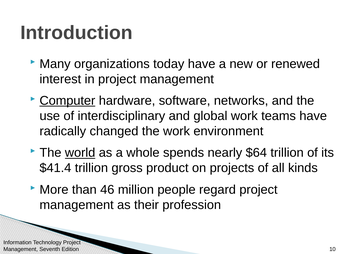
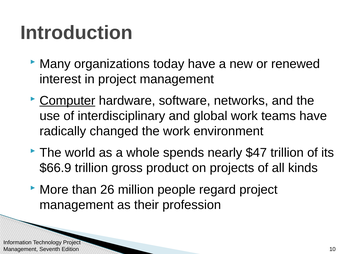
world underline: present -> none (80, 153)
$64: $64 -> $47 (256, 153)
$41.4: $41.4 -> $66.9 (55, 168)
46: 46 -> 26 (107, 190)
